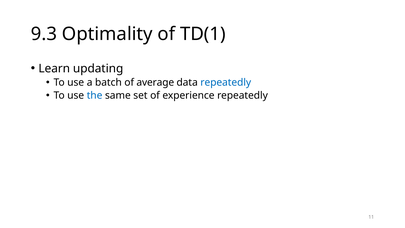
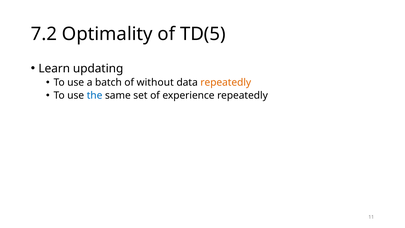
9.3: 9.3 -> 7.2 (44, 34)
TD(1: TD(1 -> TD(5 (203, 34)
average: average -> without (155, 82)
repeatedly colour: blue -> orange (226, 82)
